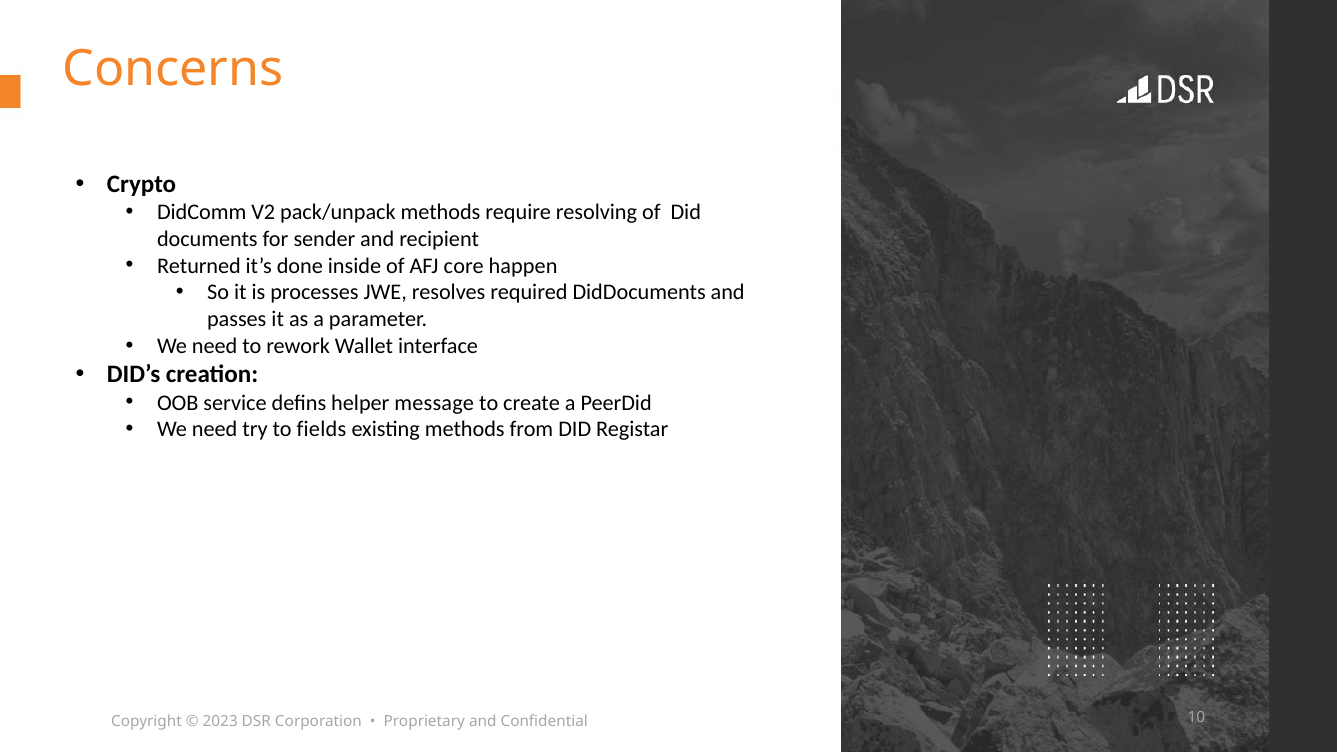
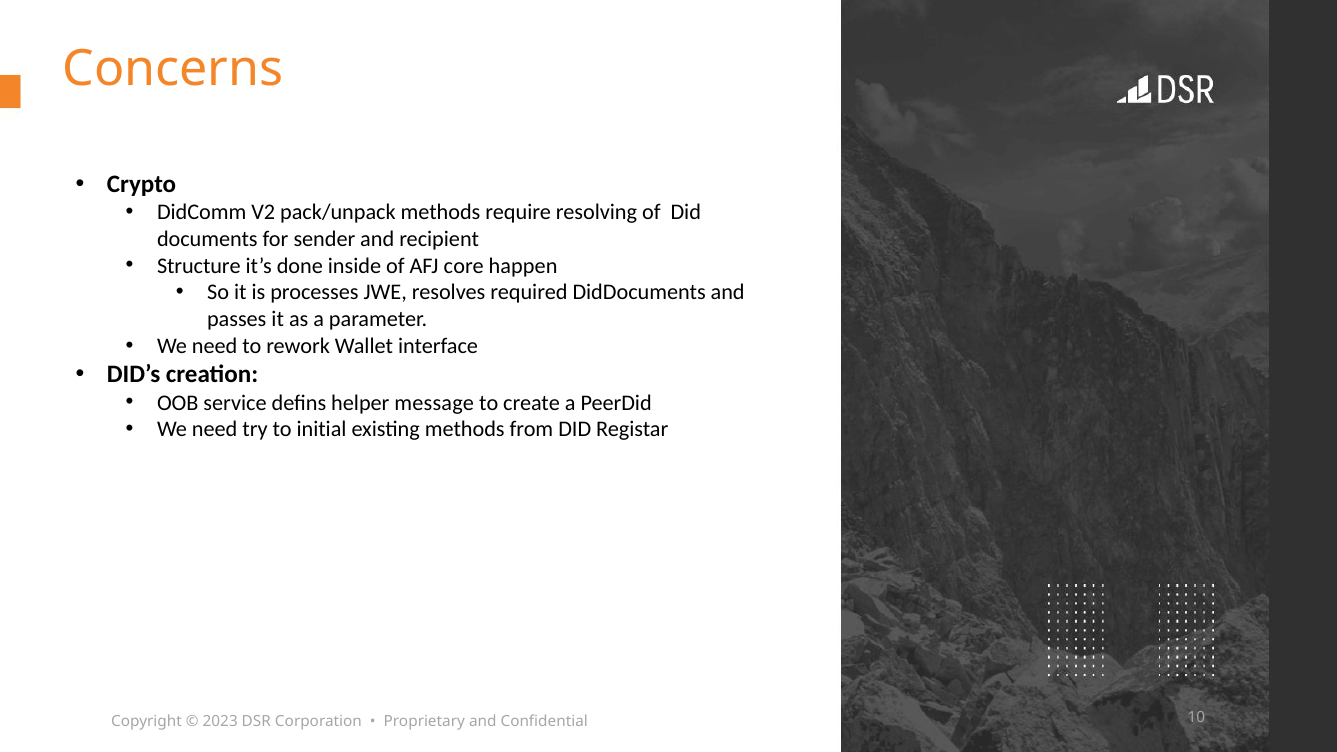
Returned: Returned -> Structure (199, 266)
fields: fields -> initial (322, 430)
